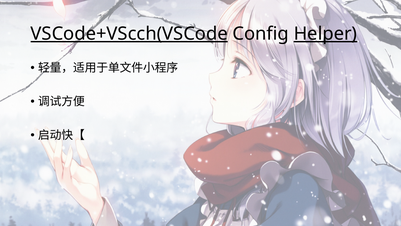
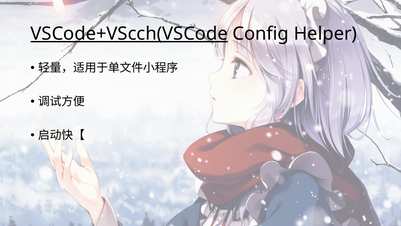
Helper underline: present -> none (325, 34)
